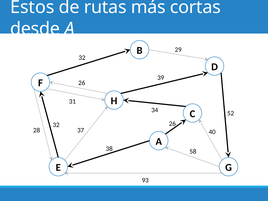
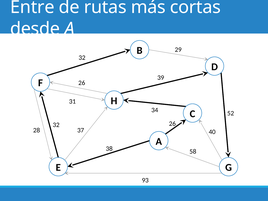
Estos: Estos -> Entre (32, 7)
